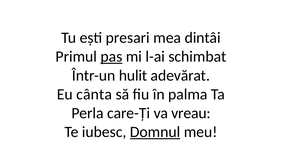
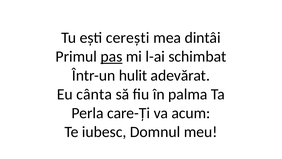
presari: presari -> cerești (128, 38)
vreau: vreau -> acum (191, 113)
Domnul underline: present -> none (155, 132)
